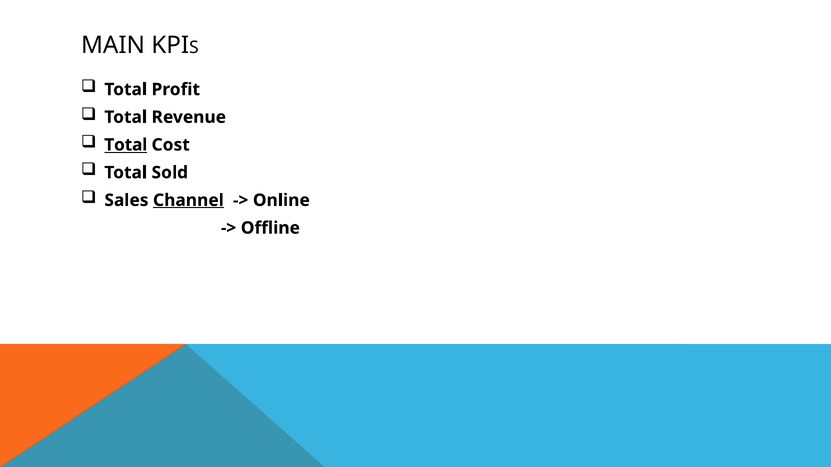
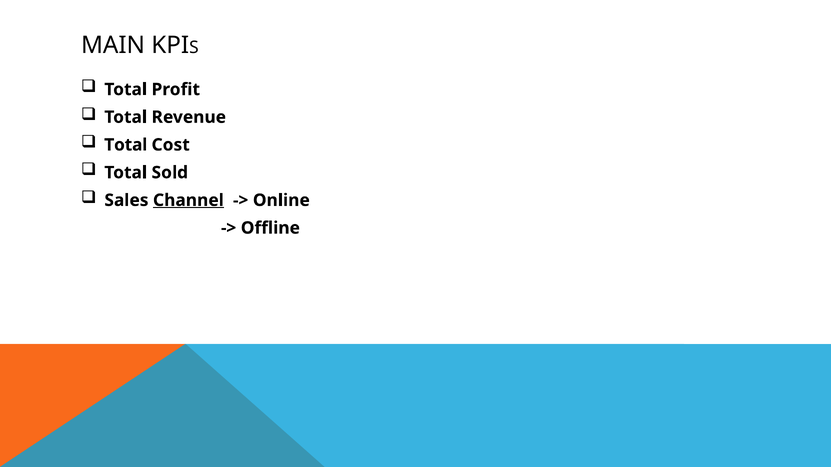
Total underline: present -> none (126, 145)
